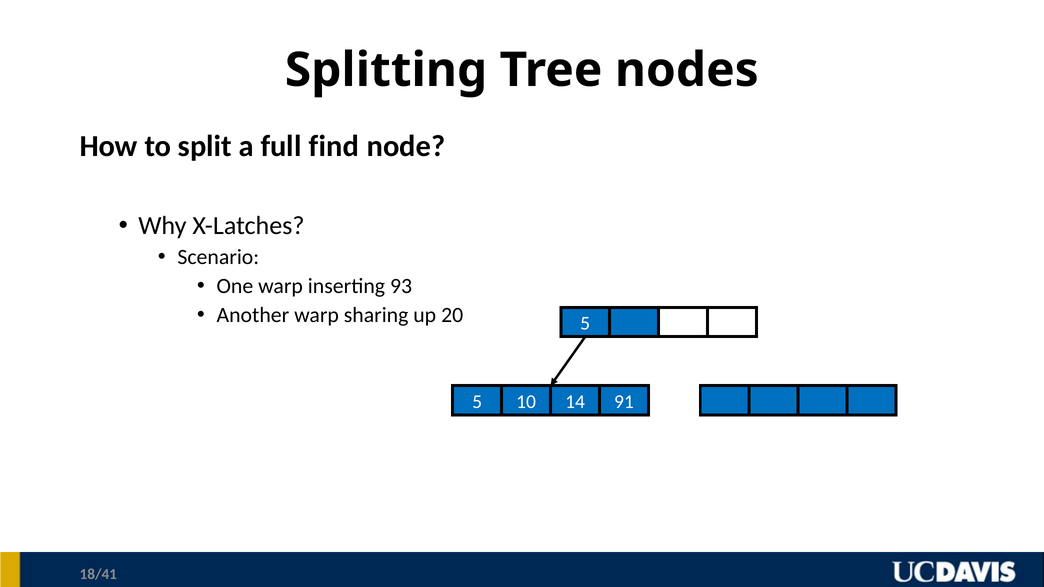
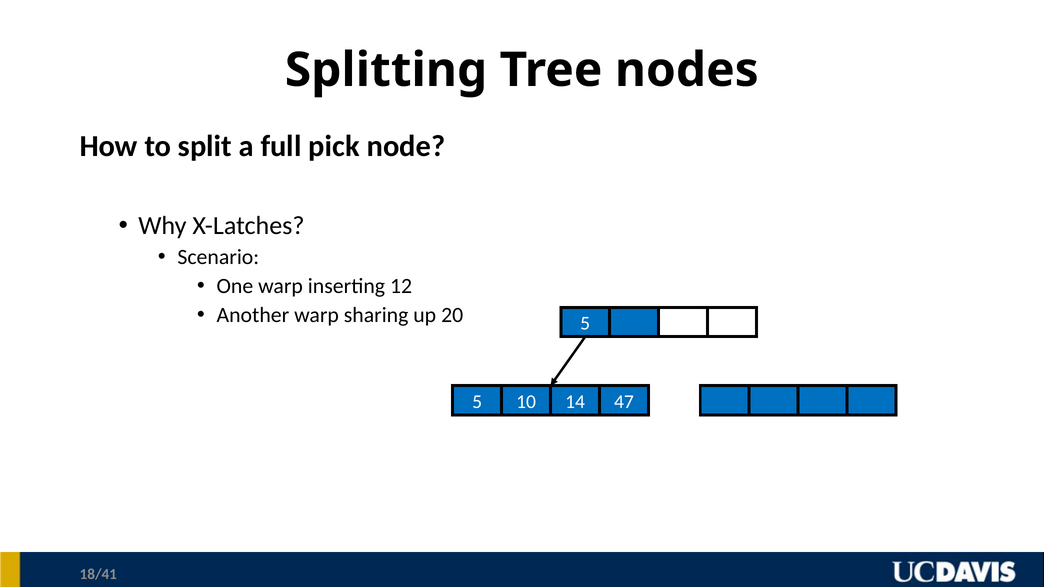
find: find -> pick (334, 146)
93: 93 -> 12 (401, 286)
91: 91 -> 47 (624, 402)
